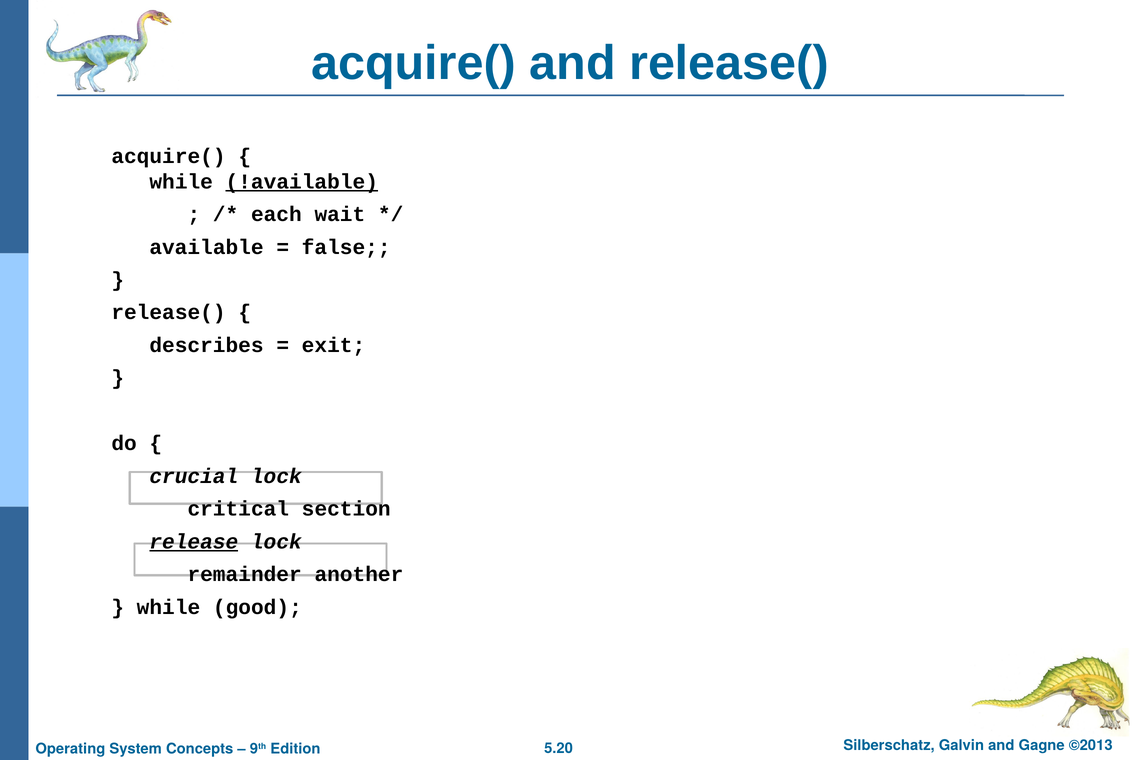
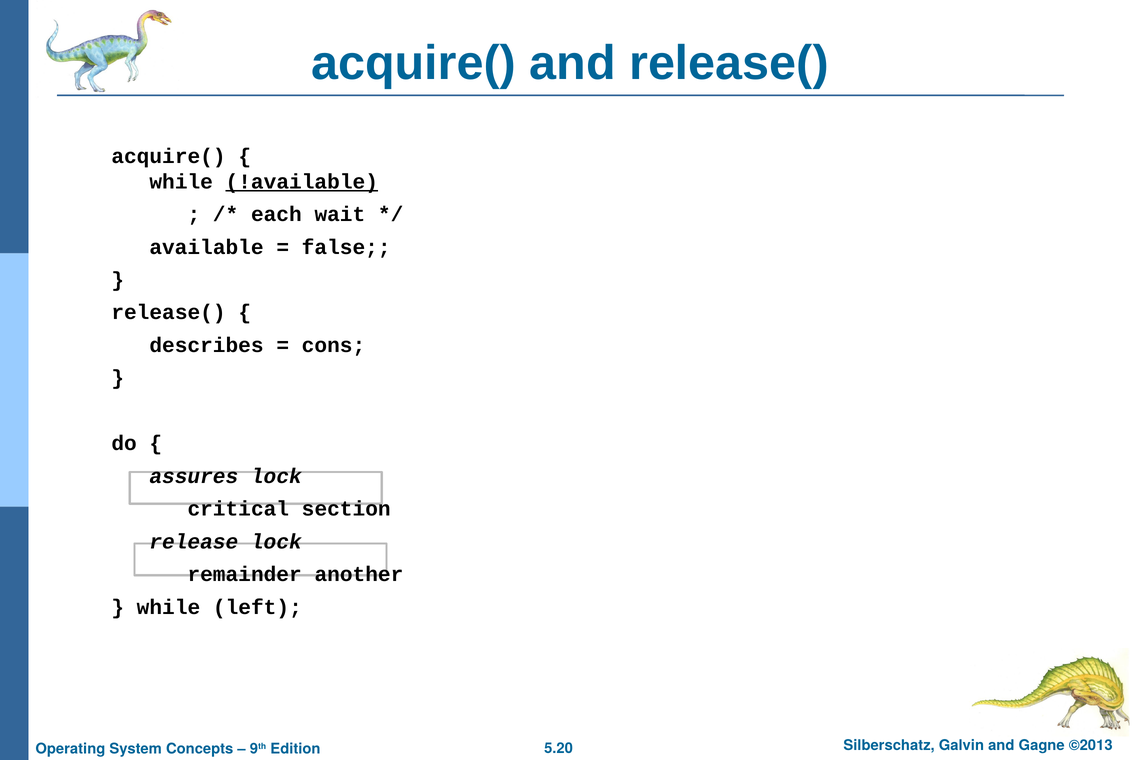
exit: exit -> cons (333, 345)
crucial: crucial -> assures (194, 476)
release underline: present -> none (194, 542)
good: good -> left (257, 607)
